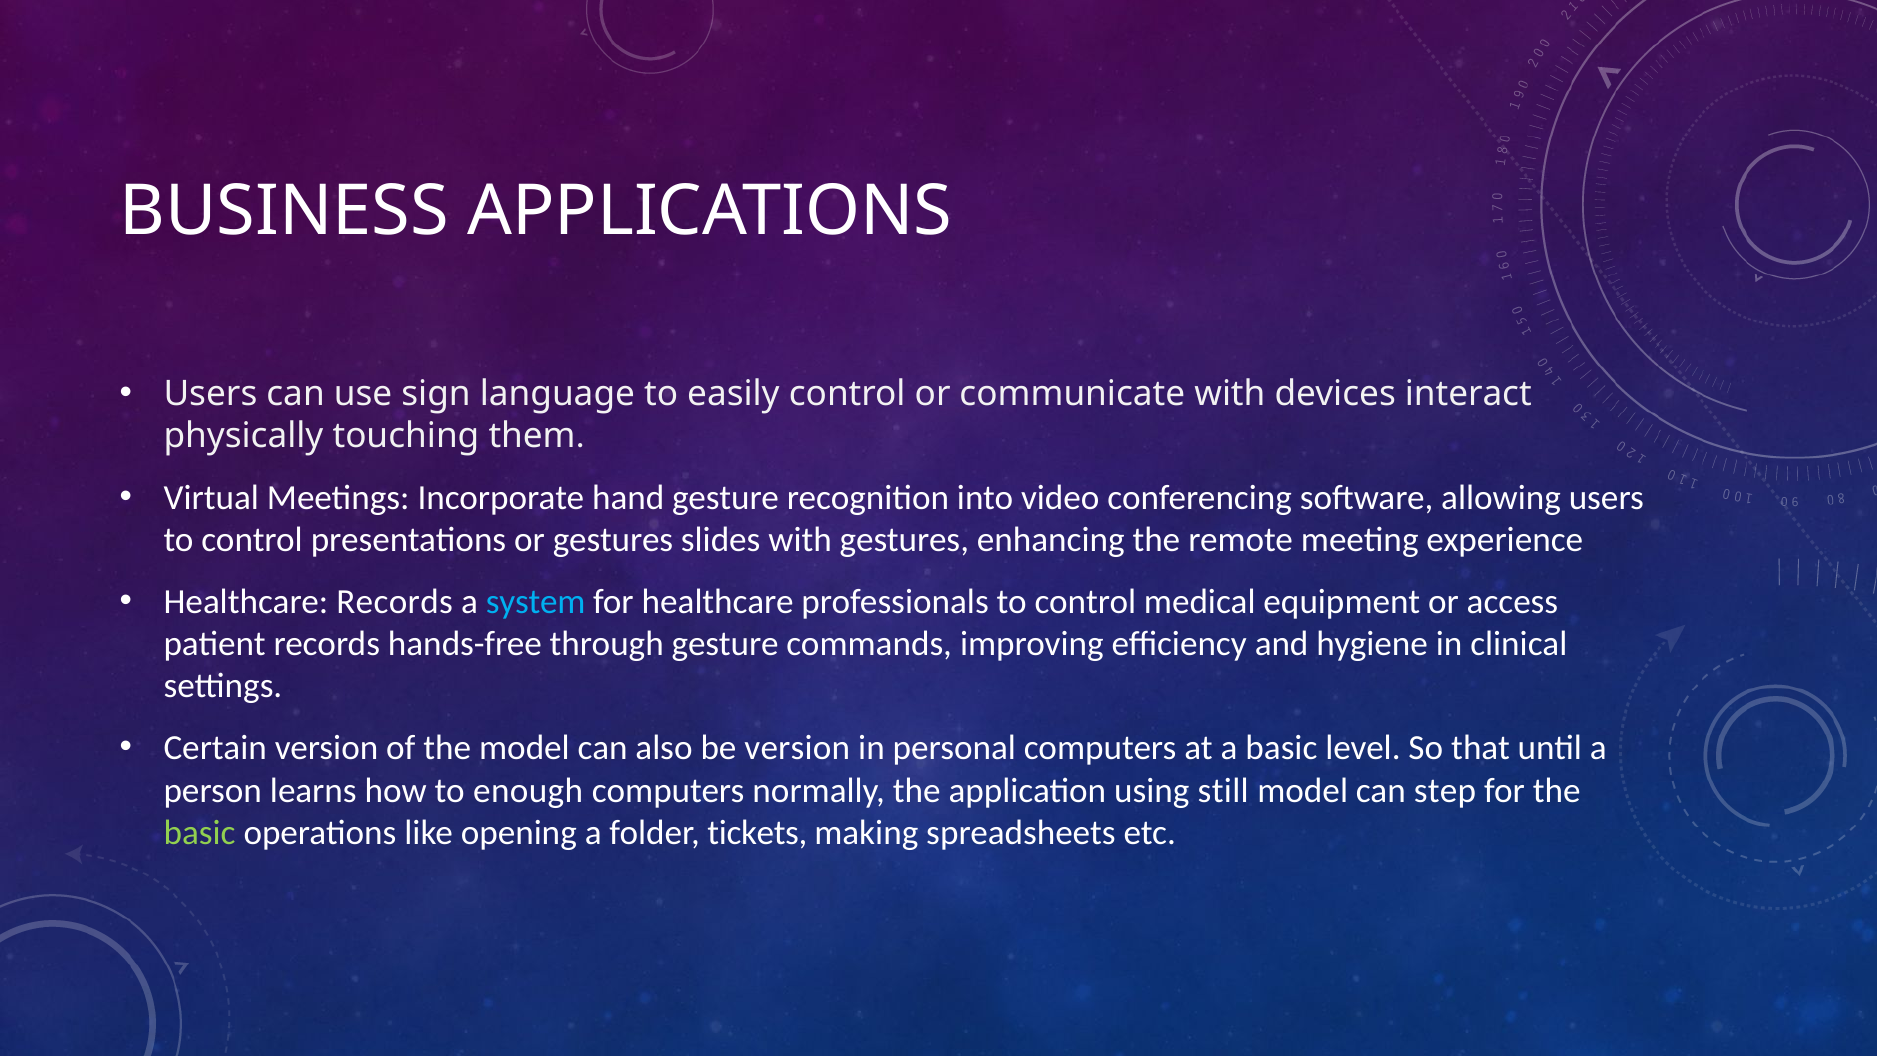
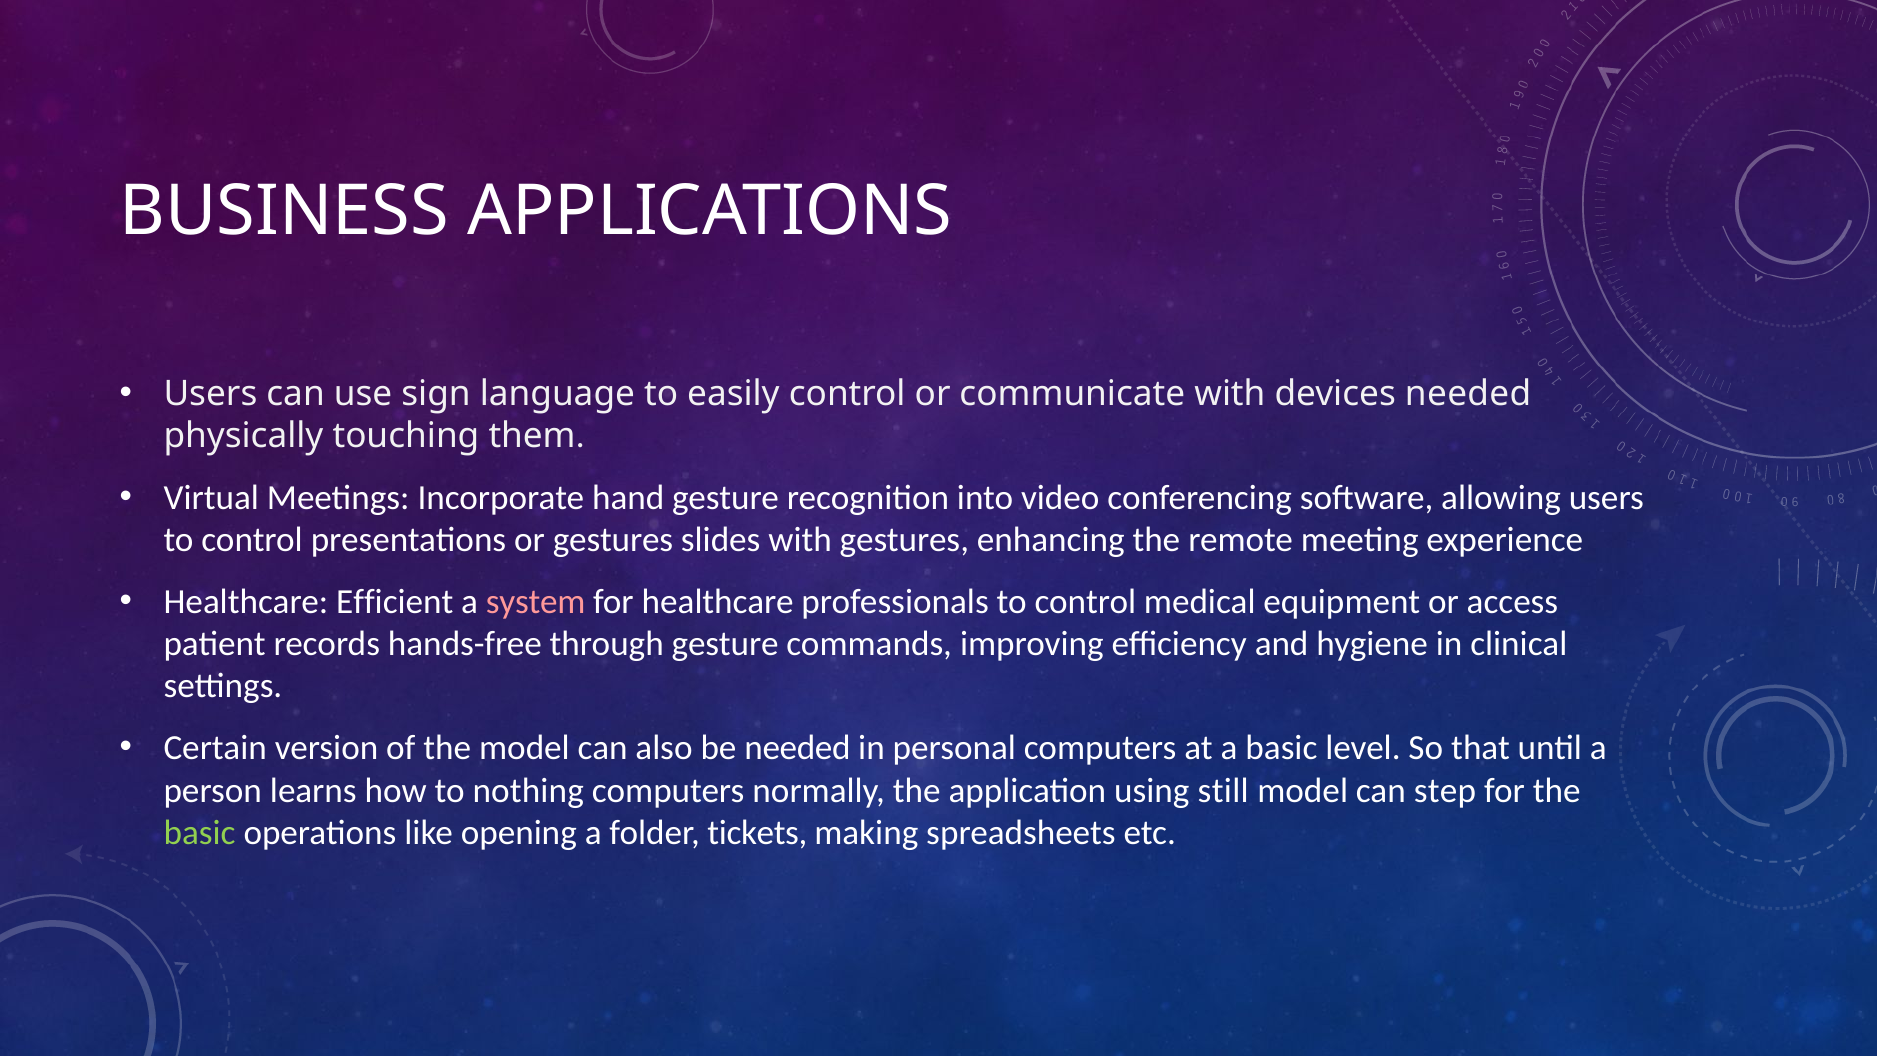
devices interact: interact -> needed (1468, 394)
Healthcare Records: Records -> Efficient (395, 602)
system colour: light blue -> pink (536, 602)
be version: version -> needed (798, 748)
enough: enough -> nothing (528, 790)
